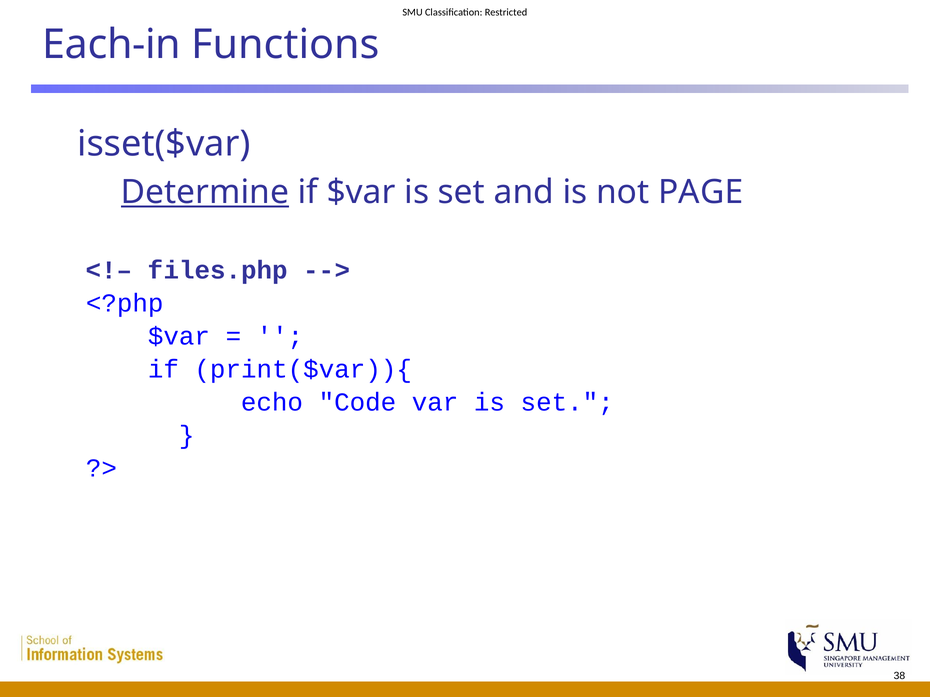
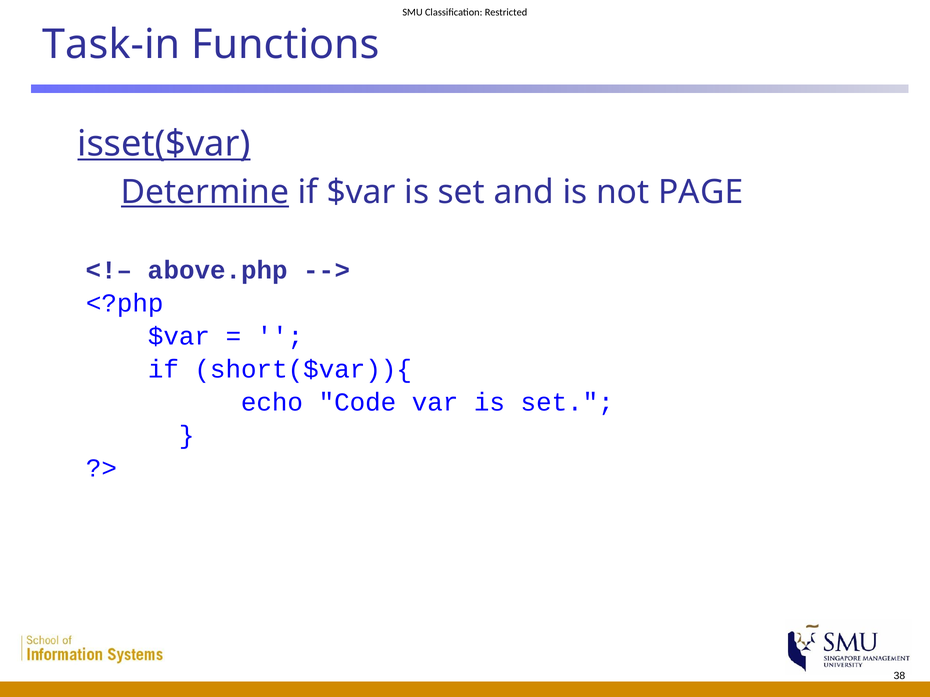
Each-in: Each-in -> Task-in (111, 45)
isset($var underline: none -> present (164, 144)
files.php: files.php -> above.php (218, 270)
print($var)){: print($var)){ -> short($var)){ (303, 370)
